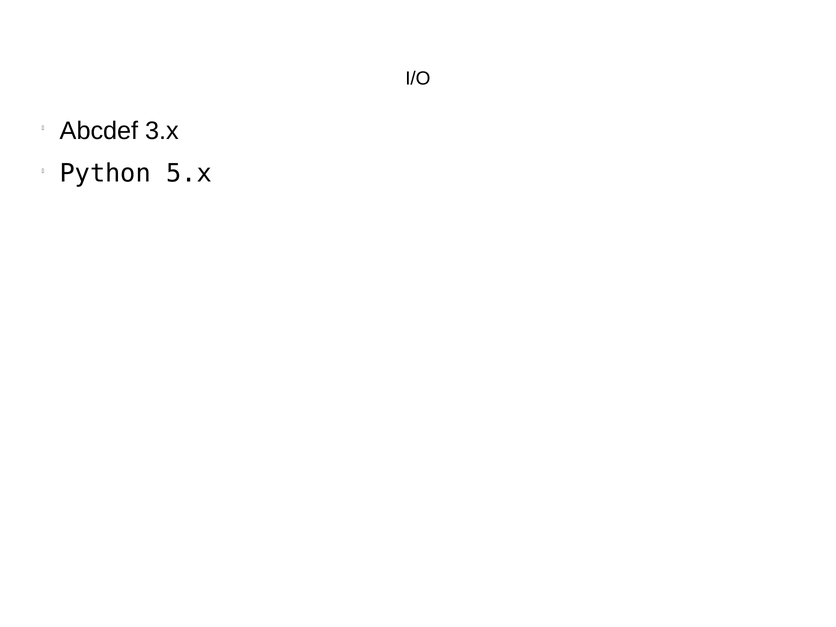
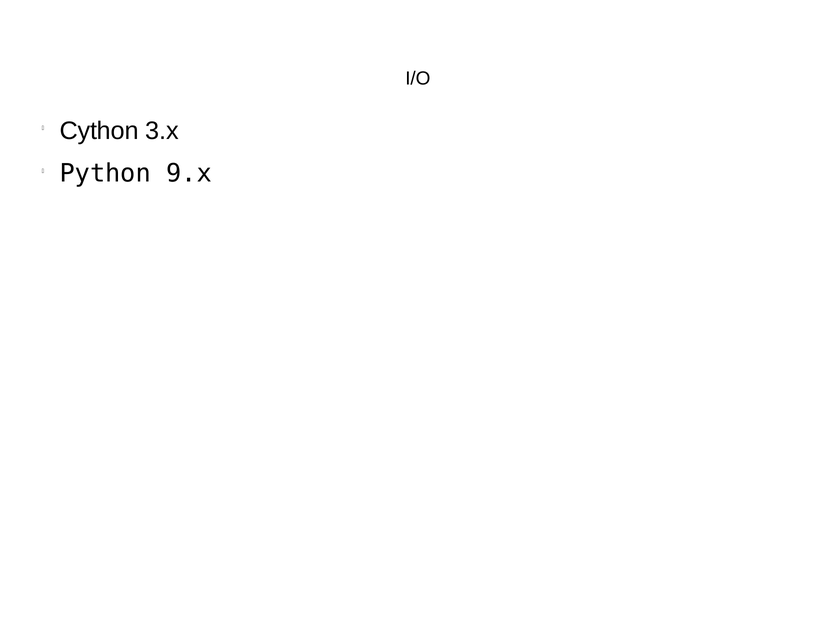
Abcdef: Abcdef -> Cython (99, 131)
5.x: 5.x -> 9.x (189, 174)
